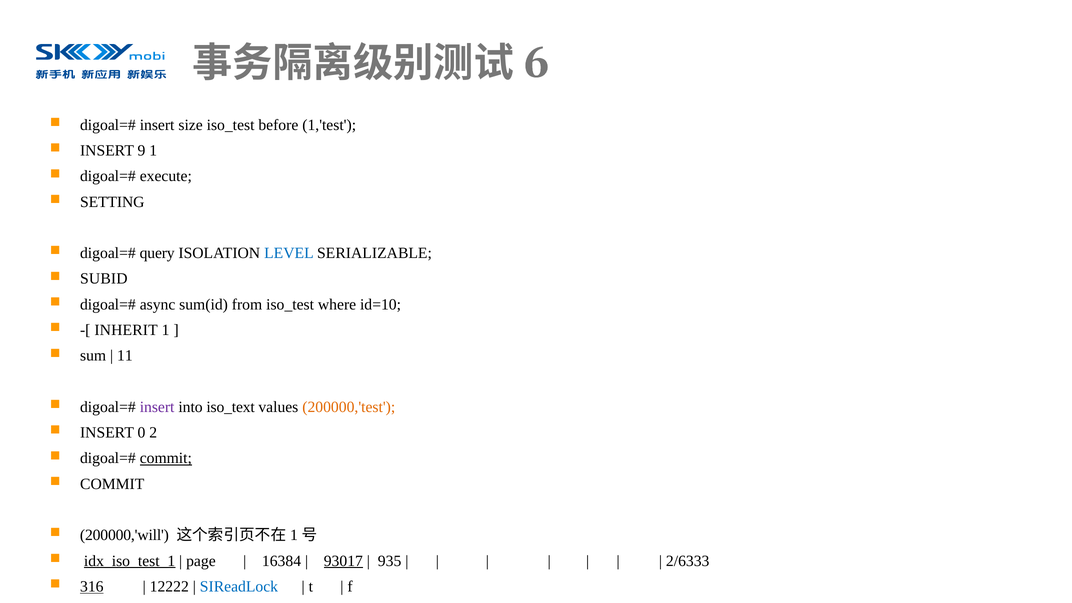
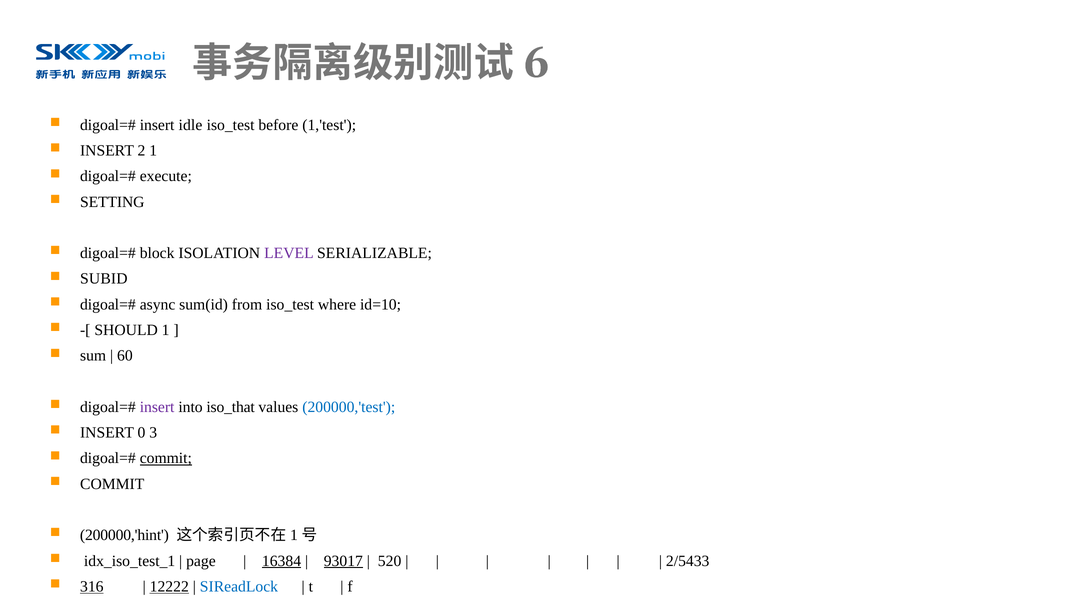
size: size -> idle (190, 125)
9: 9 -> 2 (141, 151)
query: query -> block (157, 253)
LEVEL colour: blue -> purple (289, 253)
INHERIT: INHERIT -> SHOULD (126, 330)
11: 11 -> 60 (125, 356)
iso_text: iso_text -> iso_that (231, 407)
200000,'test colour: orange -> blue (349, 407)
2: 2 -> 3 (153, 433)
200000,'will: 200000,'will -> 200000,'hint (124, 535)
idx_iso_test_1 underline: present -> none (130, 561)
16384 underline: none -> present (282, 561)
935: 935 -> 520 (390, 561)
2/6333: 2/6333 -> 2/5433 (688, 561)
12222 underline: none -> present (169, 587)
